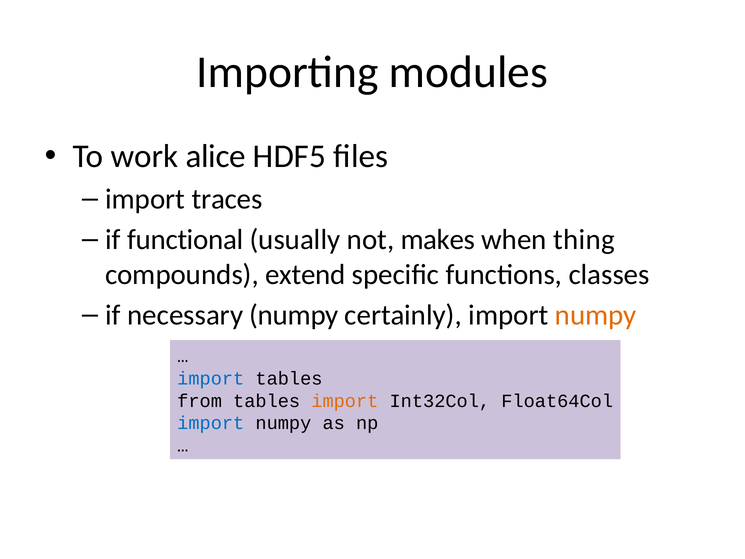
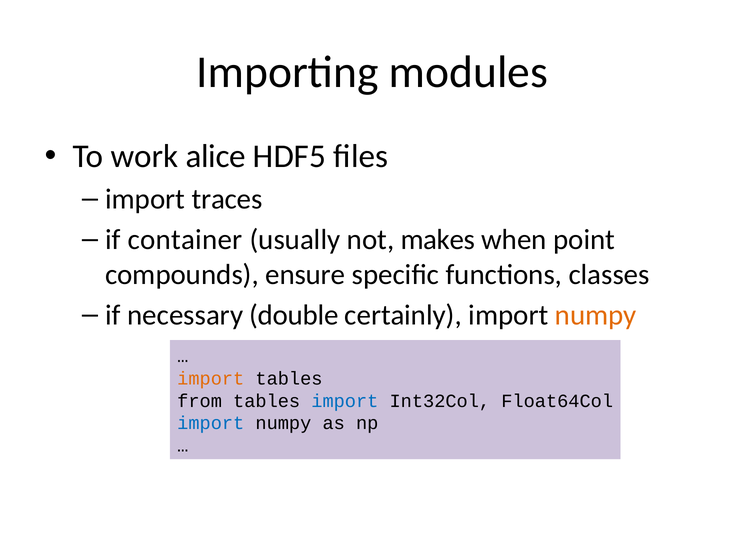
functional: functional -> container (185, 240)
thing: thing -> point (584, 240)
extend: extend -> ensure (305, 274)
necessary numpy: numpy -> double (294, 315)
import colour: blue -> orange (211, 378)
import colour: orange -> blue (345, 401)
